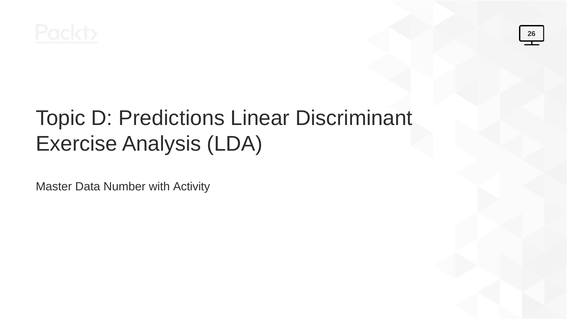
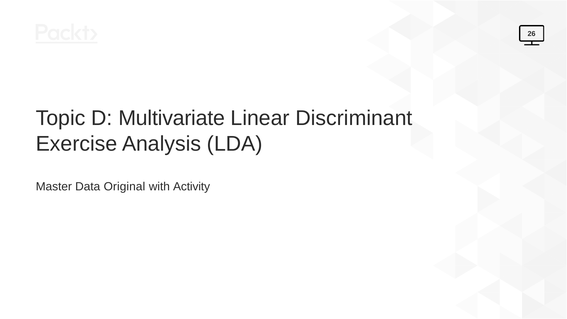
Predictions: Predictions -> Multivariate (172, 118)
Number: Number -> Original (124, 187)
